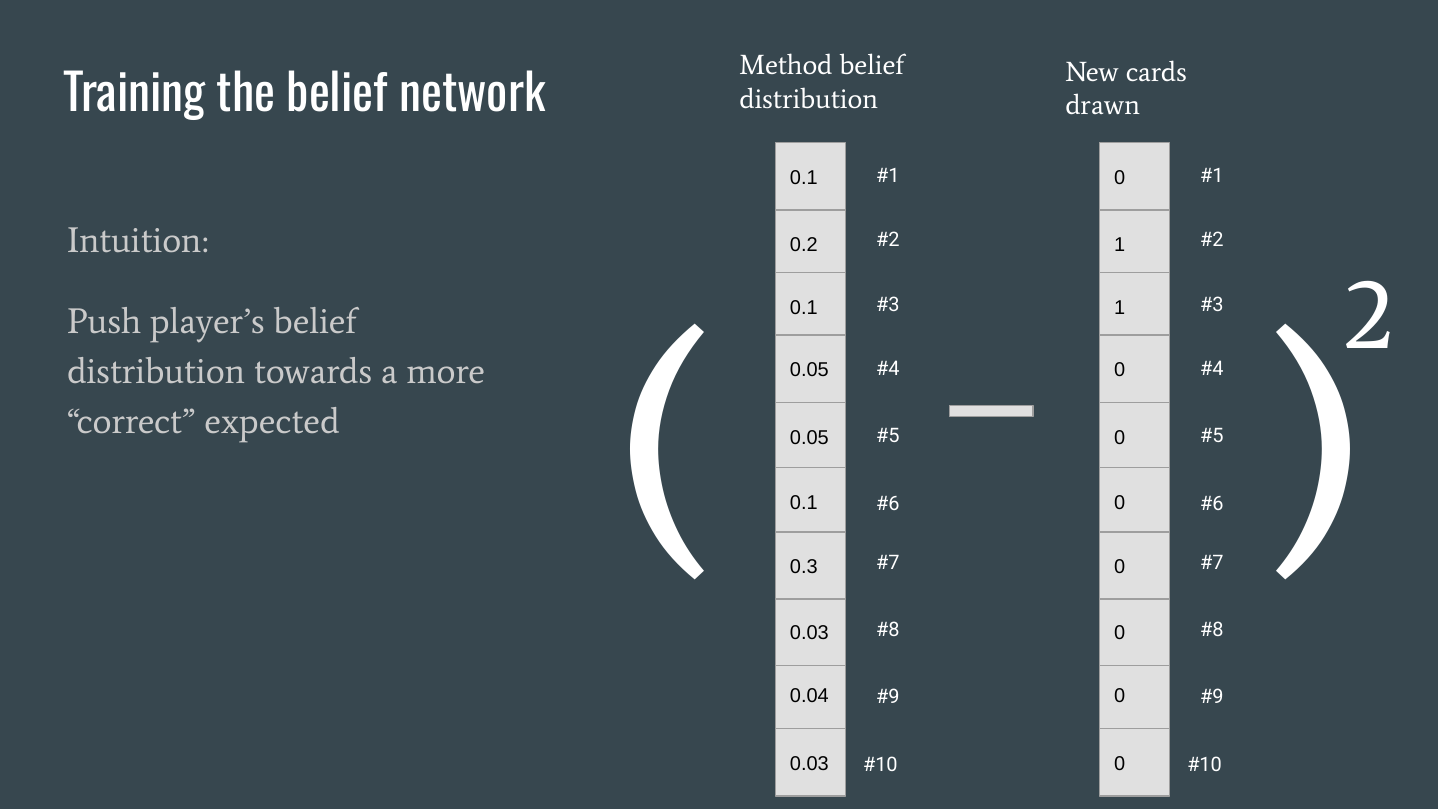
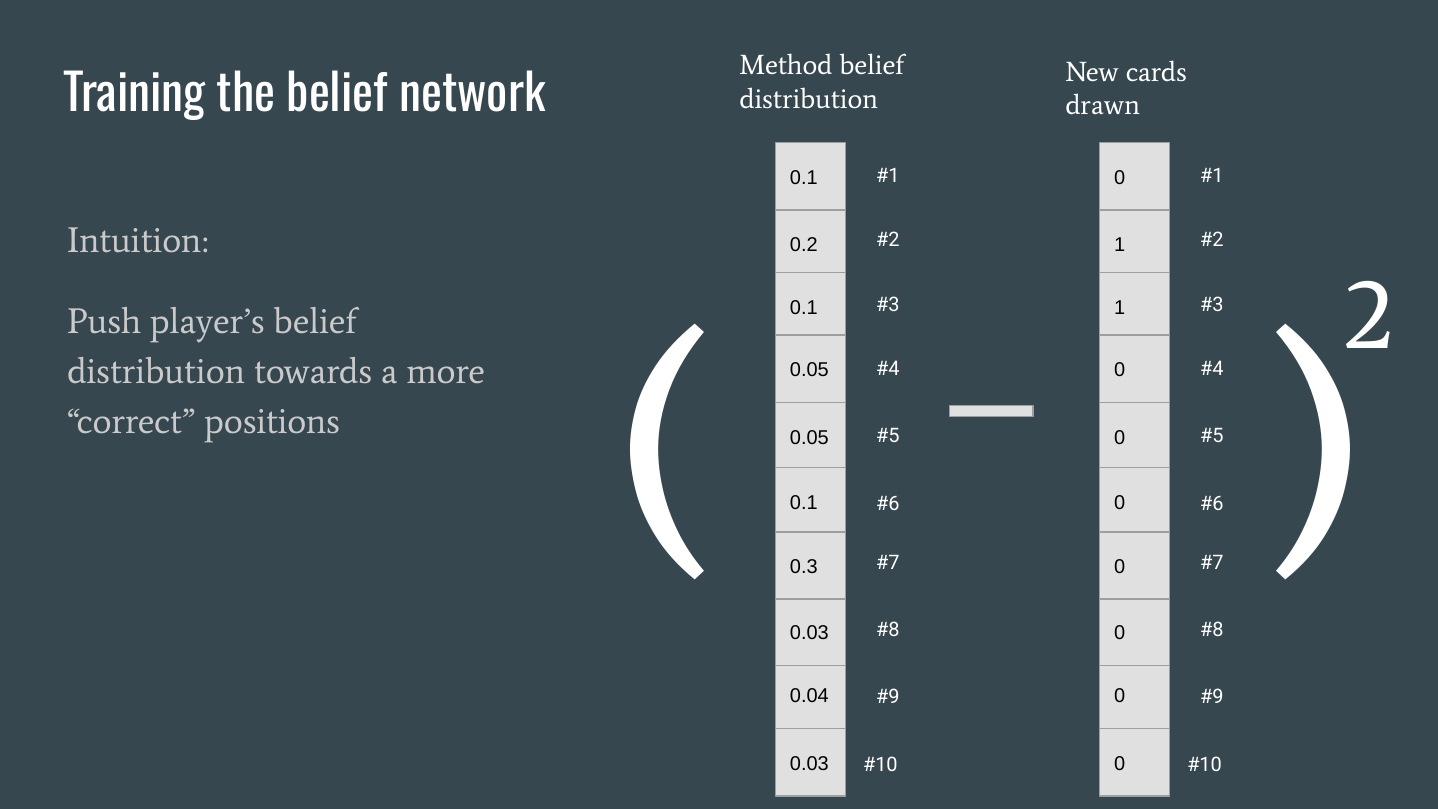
expected: expected -> positions (272, 421)
